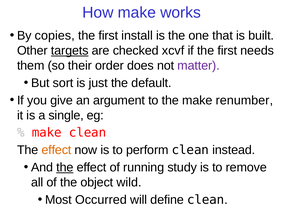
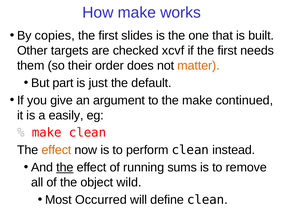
install: install -> slides (137, 36)
targets underline: present -> none (70, 51)
matter colour: purple -> orange (199, 65)
sort: sort -> part (63, 83)
renumber: renumber -> continued (244, 100)
single: single -> easily (66, 115)
study: study -> sums (182, 167)
